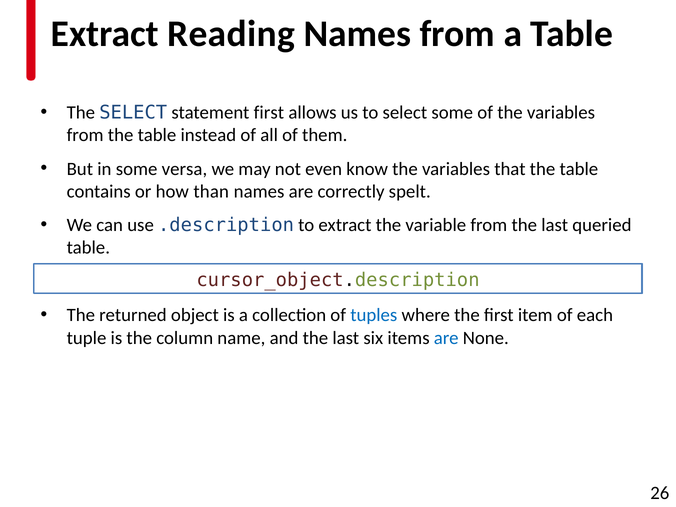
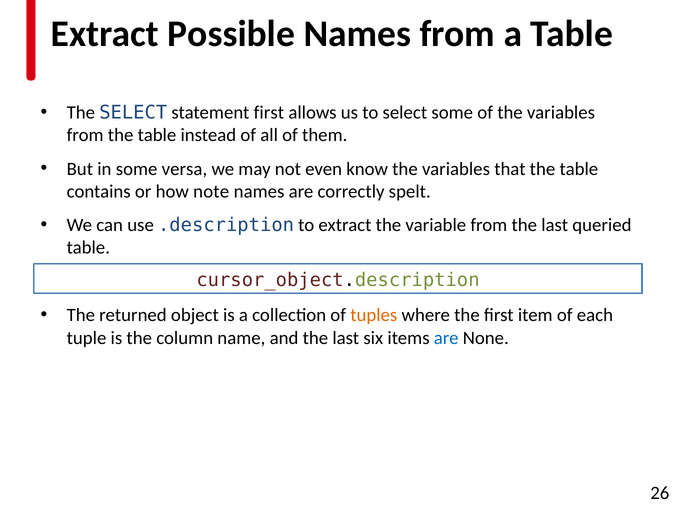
Reading: Reading -> Possible (231, 34)
than: than -> note (211, 191)
tuples colour: blue -> orange (374, 315)
